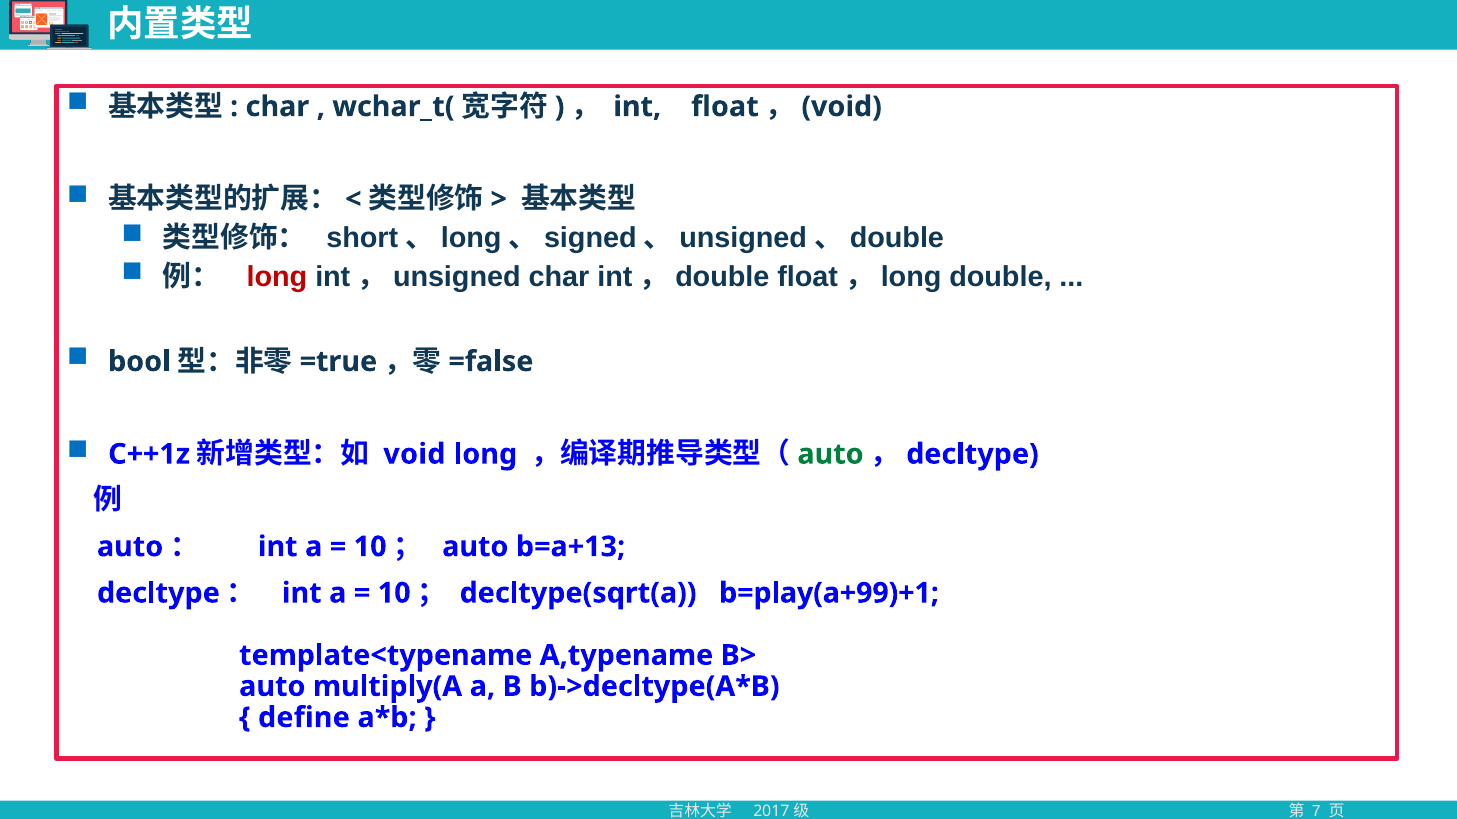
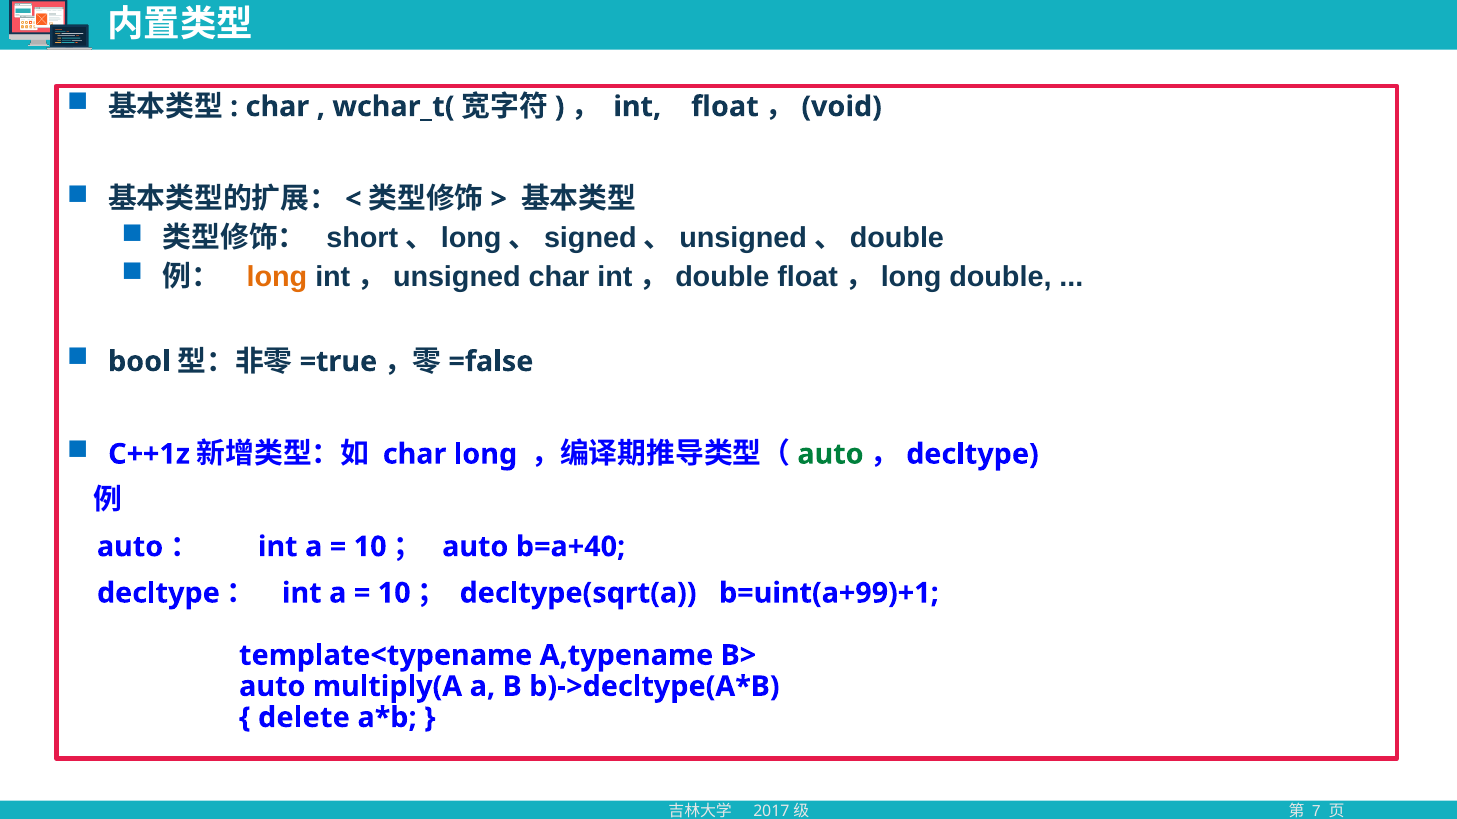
long colour: red -> orange (277, 277)
void: void -> char (415, 454)
b=a+13: b=a+13 -> b=a+40 (571, 547)
b=play(a+99)+1: b=play(a+99)+1 -> b=uint(a+99)+1 (829, 593)
define: define -> delete (304, 718)
